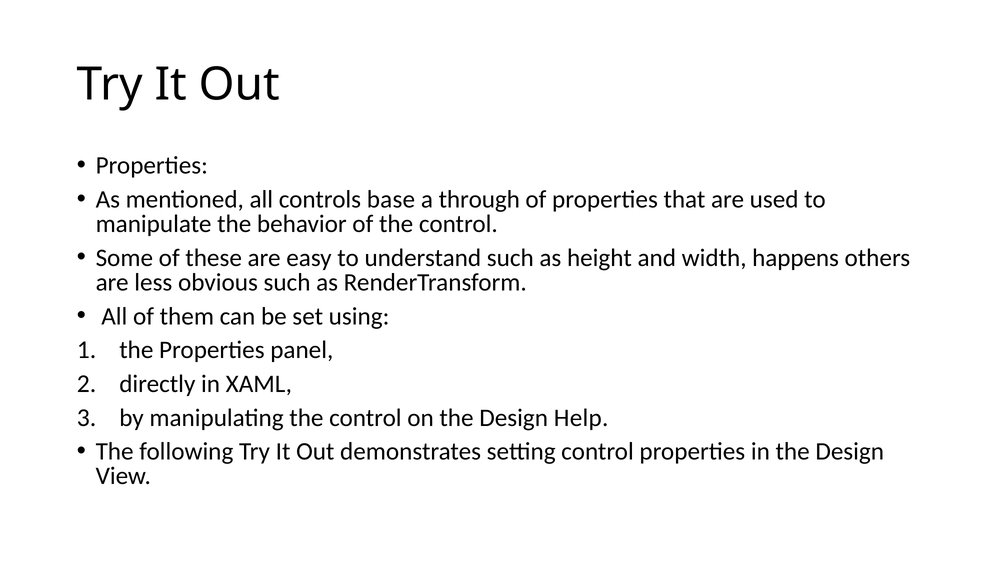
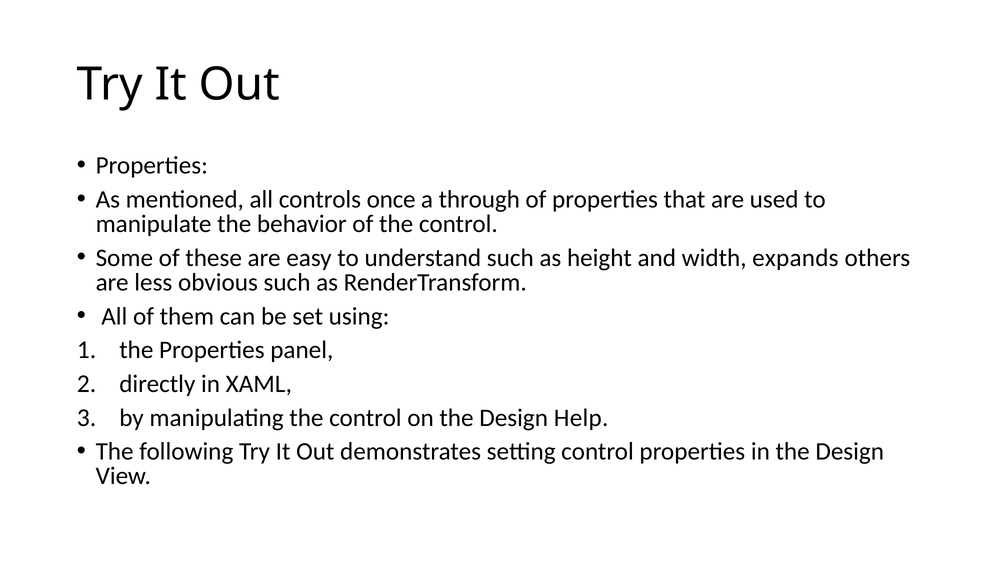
base: base -> once (391, 200)
happens: happens -> expands (795, 258)
